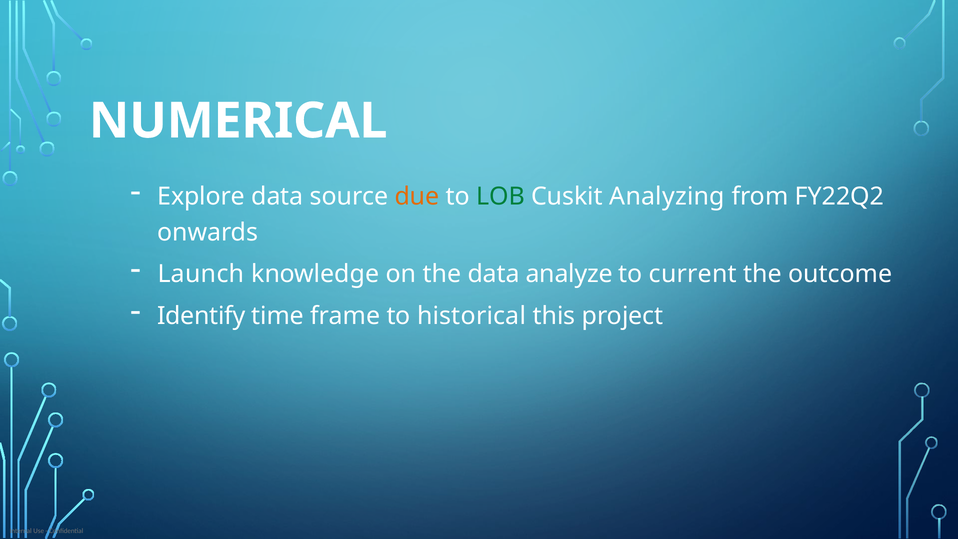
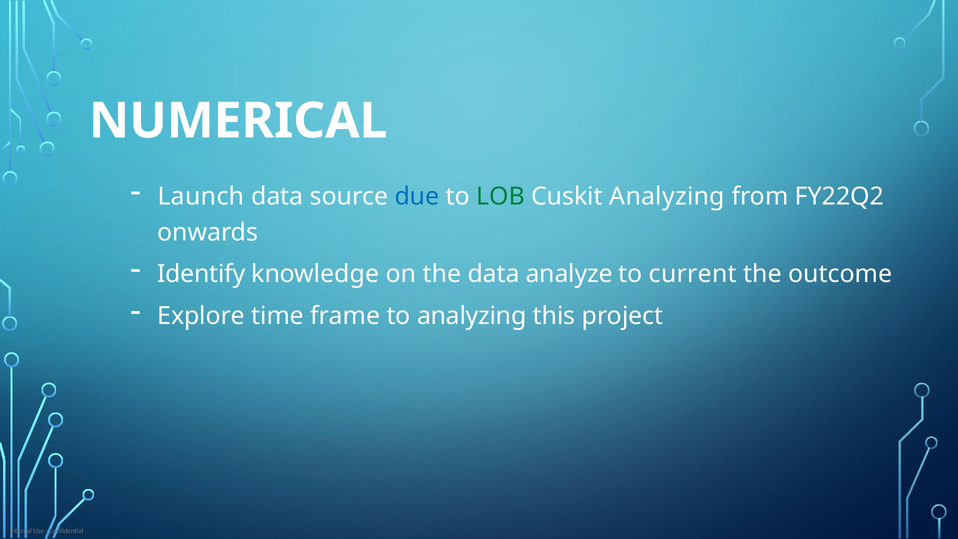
Explore: Explore -> Launch (201, 196)
due colour: orange -> blue (417, 196)
Launch: Launch -> Identify (201, 274)
Identify: Identify -> Explore (201, 316)
to historical: historical -> analyzing (472, 316)
